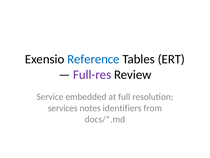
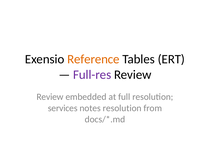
Reference colour: blue -> orange (93, 59)
Service: Service -> Review (50, 97)
notes identifiers: identifiers -> resolution (122, 108)
